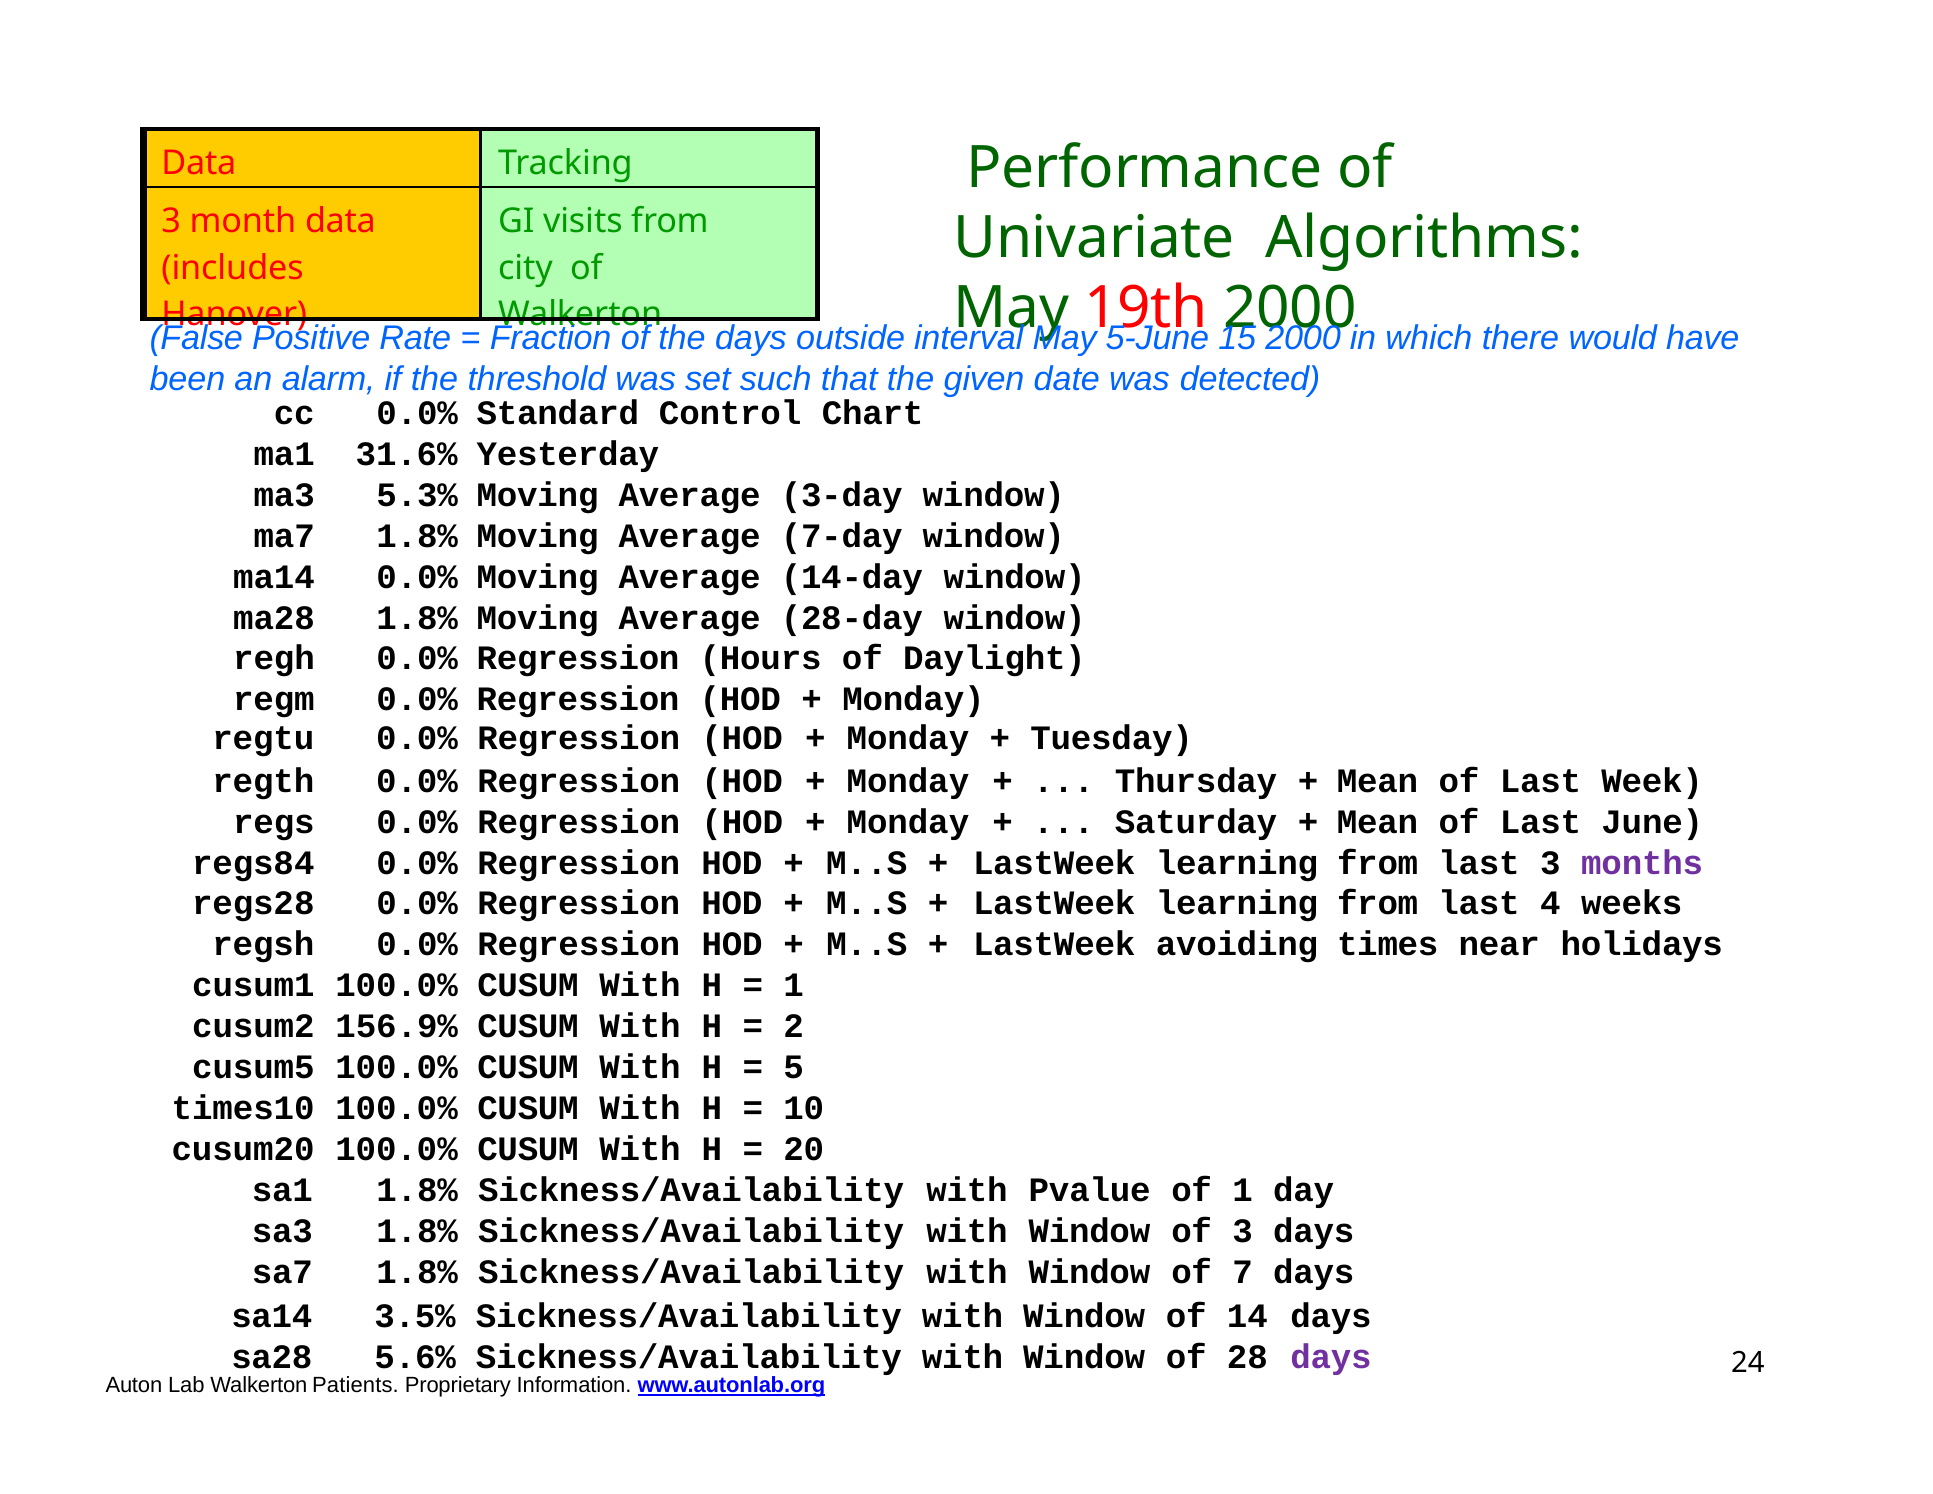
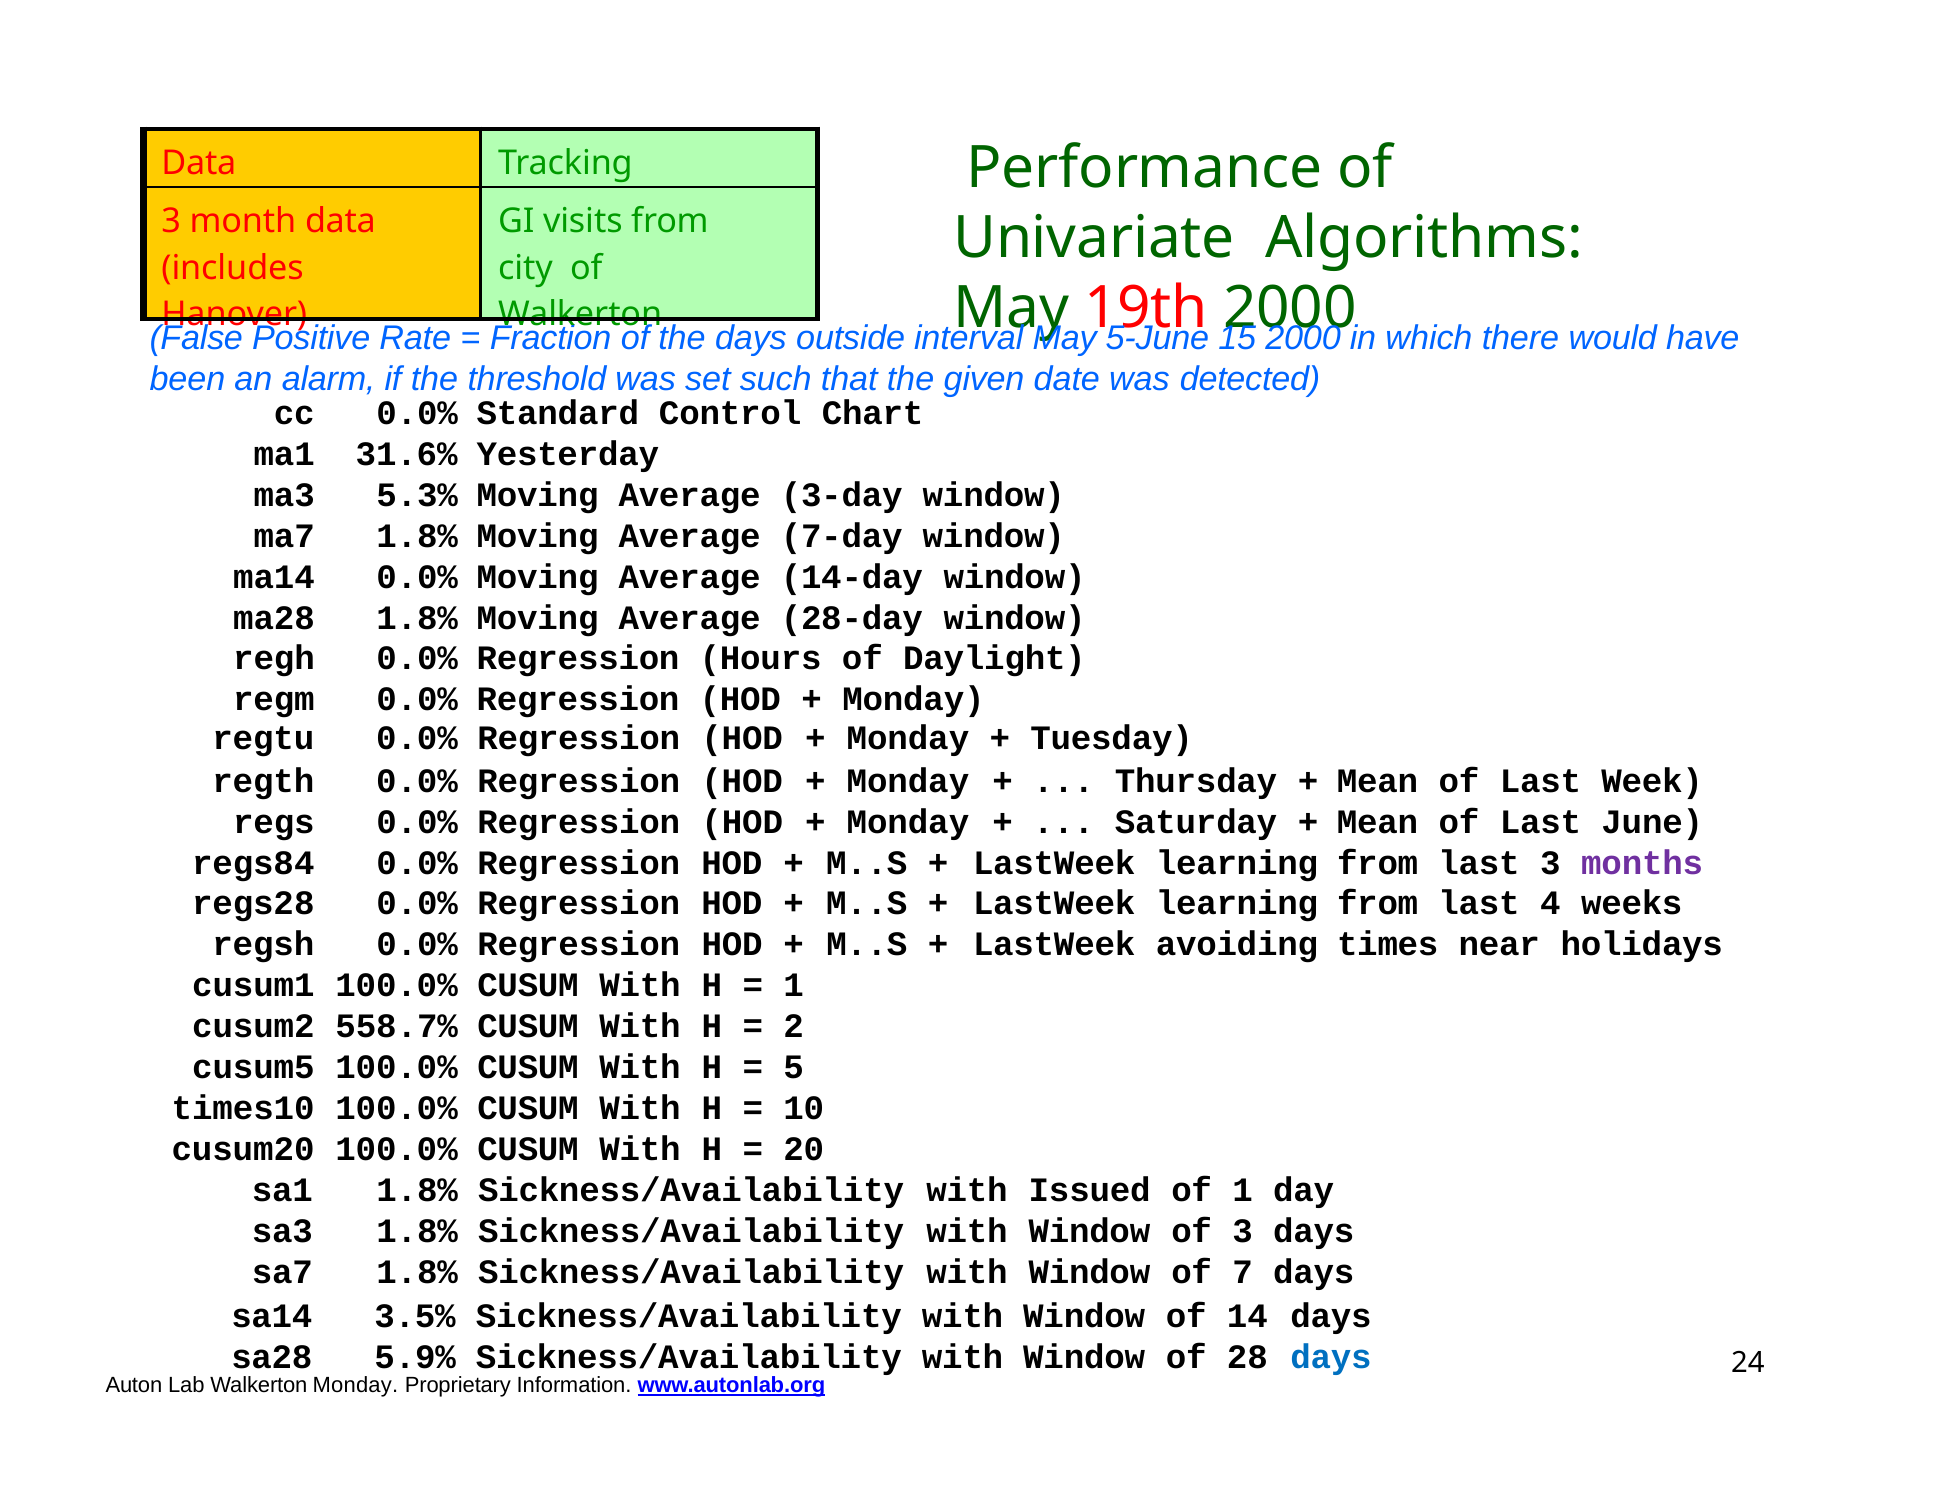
156.9%: 156.9% -> 558.7% (397, 1026)
Pvalue: Pvalue -> Issued (1090, 1190)
5.6%: 5.6% -> 5.9% (415, 1357)
days colour: purple -> blue (1331, 1357)
Walkerton Patients: Patients -> Monday (355, 1385)
